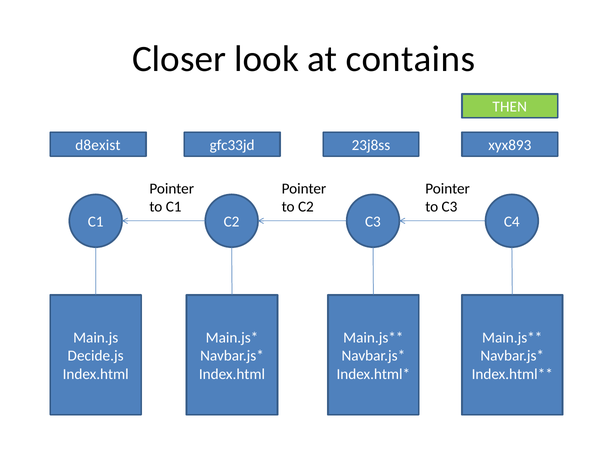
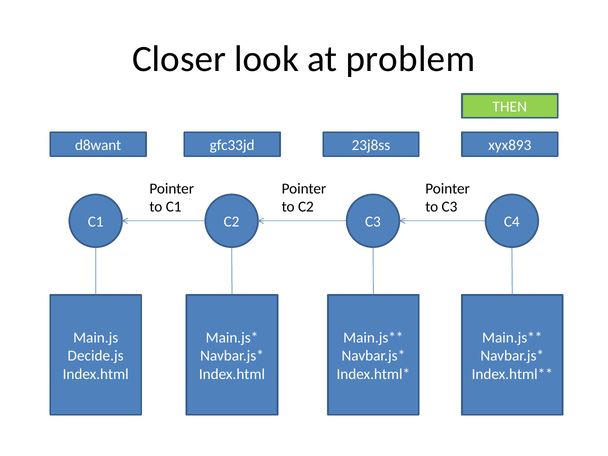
contains: contains -> problem (410, 59)
d8exist: d8exist -> d8want (98, 145)
